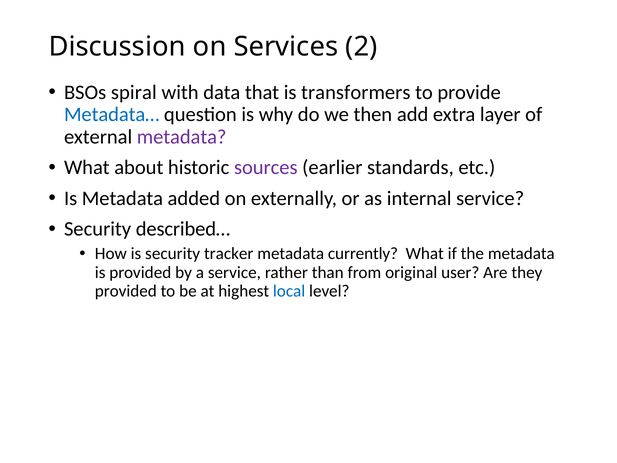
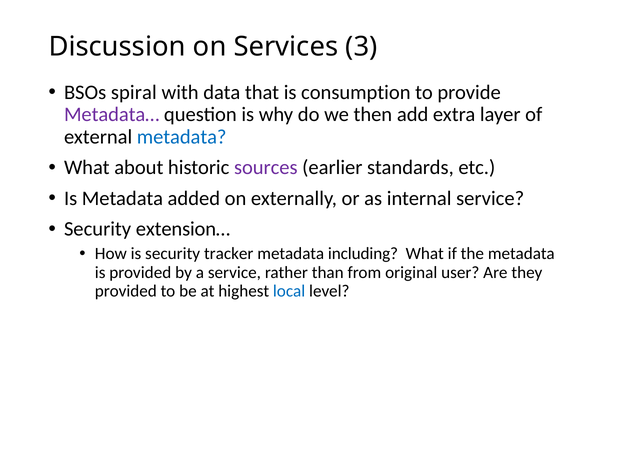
2: 2 -> 3 (361, 47)
transformers: transformers -> consumption (356, 92)
Metadata… colour: blue -> purple (112, 114)
metadata colour: purple -> blue (182, 137)
described…: described… -> extension… (183, 229)
currently: currently -> including (363, 254)
